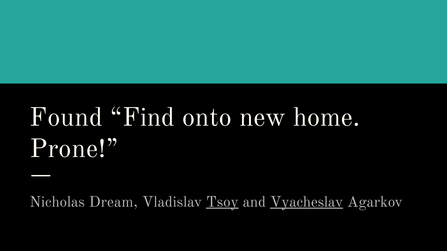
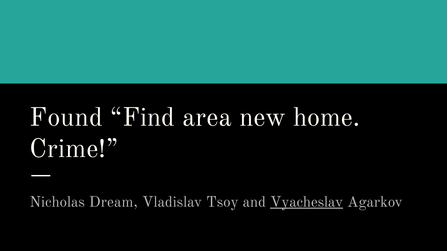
onto: onto -> area (207, 117)
Prone: Prone -> Crime (74, 149)
Tsoy underline: present -> none (222, 202)
